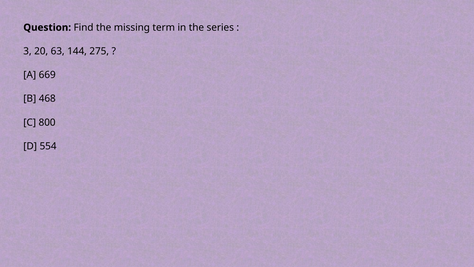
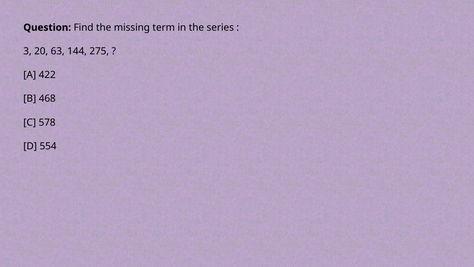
669: 669 -> 422 (47, 75)
800: 800 -> 578 (47, 122)
